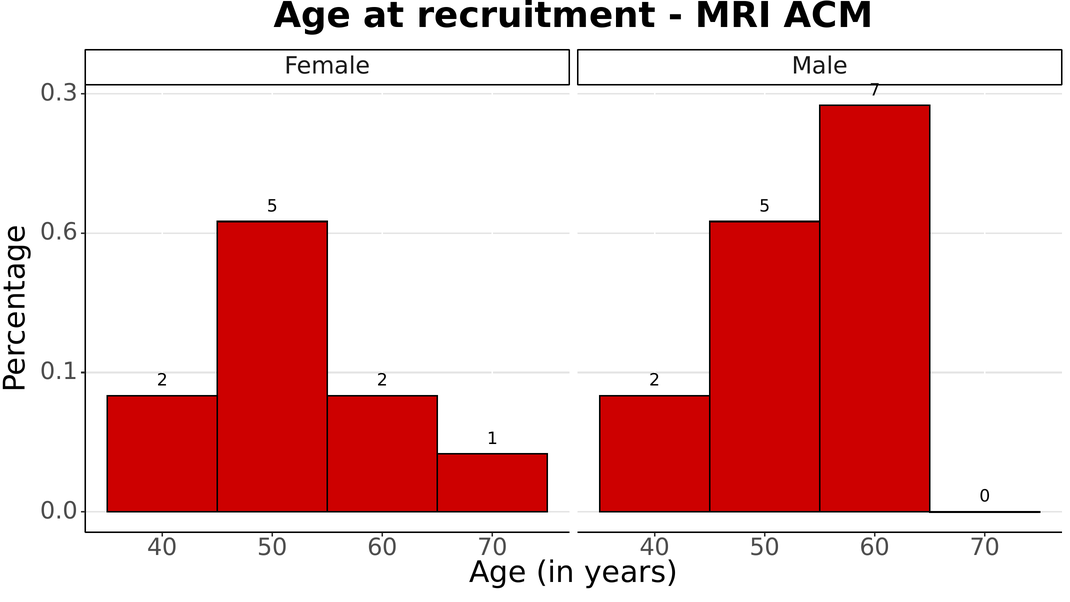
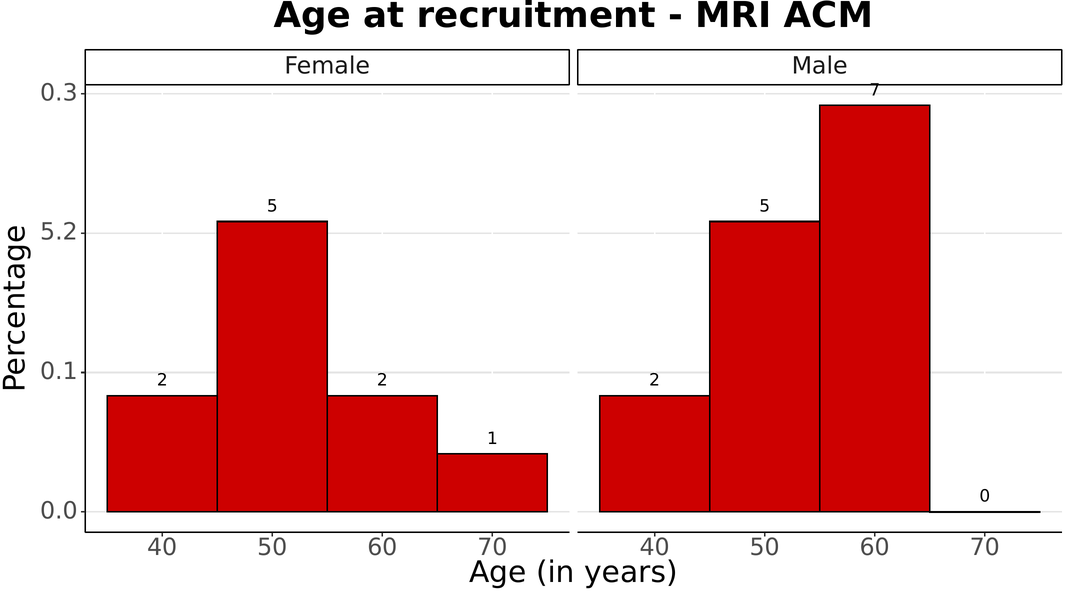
0.6: 0.6 -> 5.2 (59, 232)
